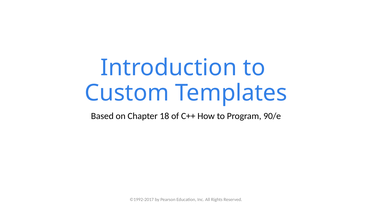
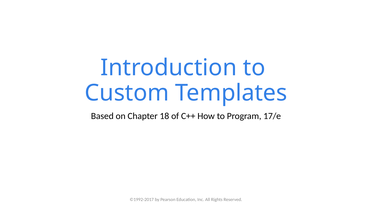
90/e: 90/e -> 17/e (272, 116)
